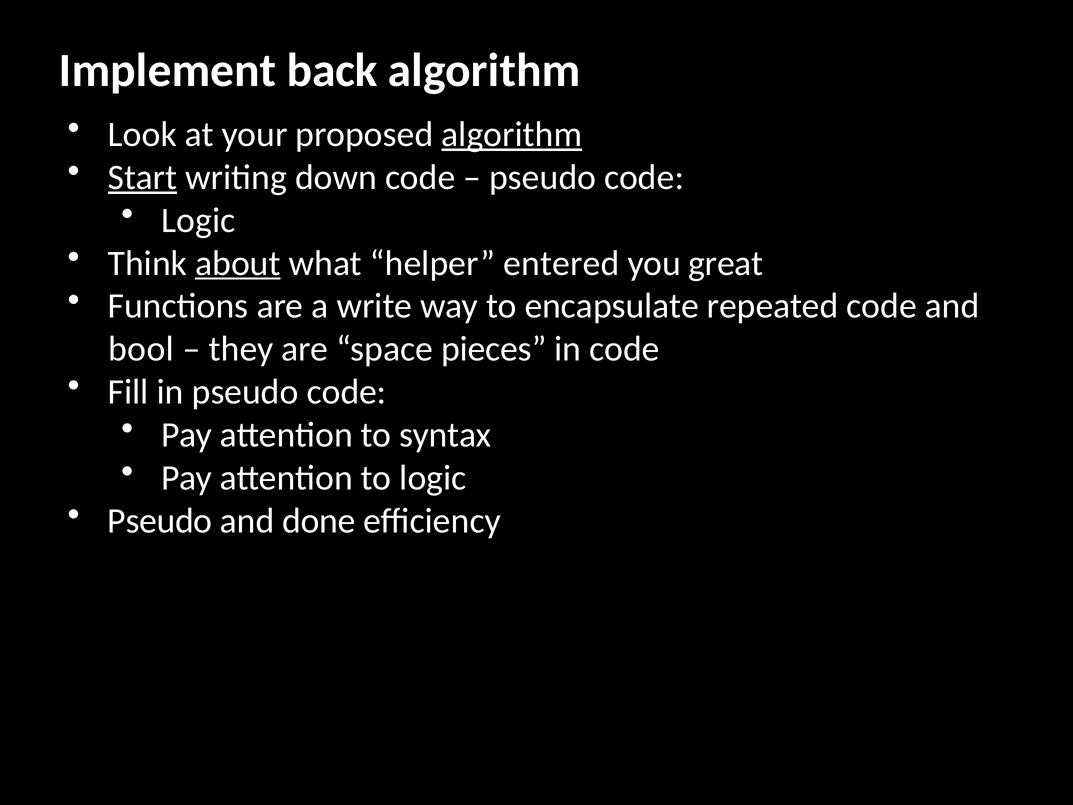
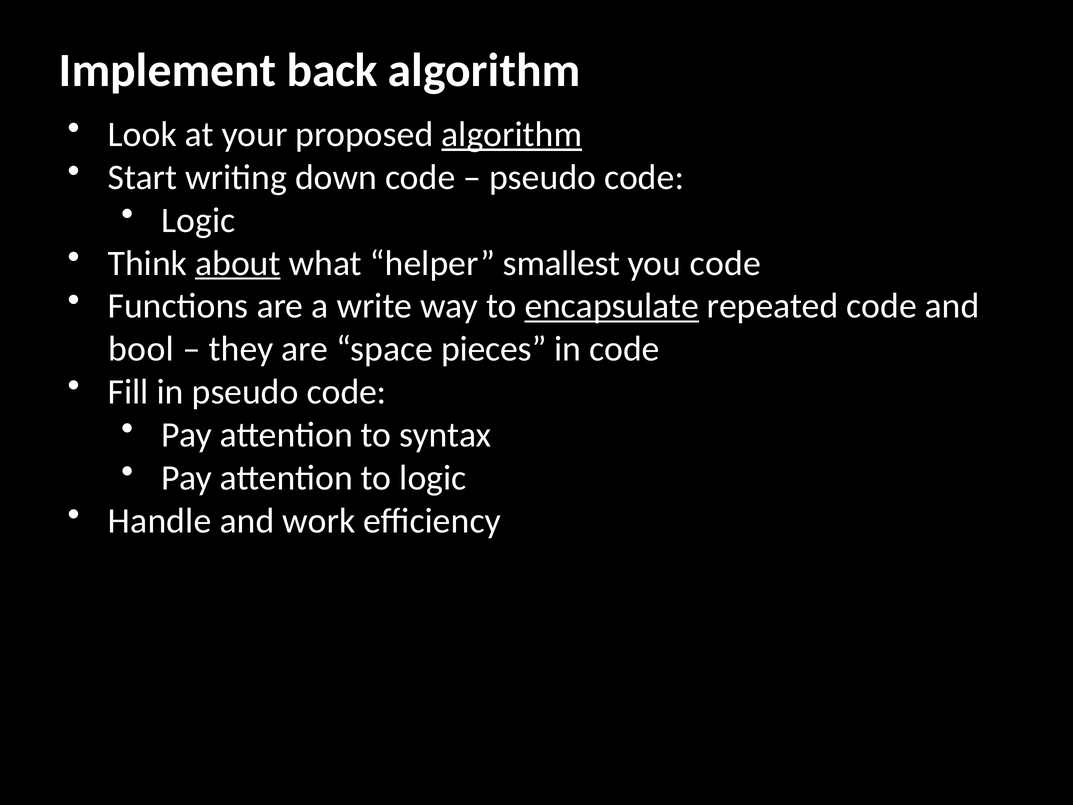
Start underline: present -> none (143, 177)
entered: entered -> smallest (562, 263)
you great: great -> code (725, 263)
encapsulate underline: none -> present (612, 306)
Pseudo: Pseudo -> Handle (160, 521)
done: done -> work (319, 521)
